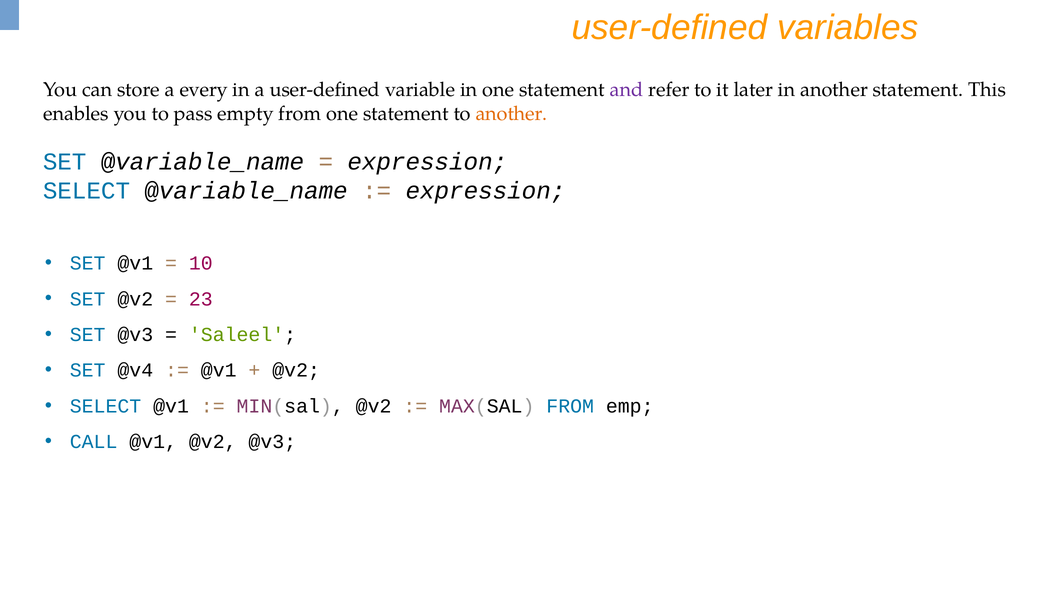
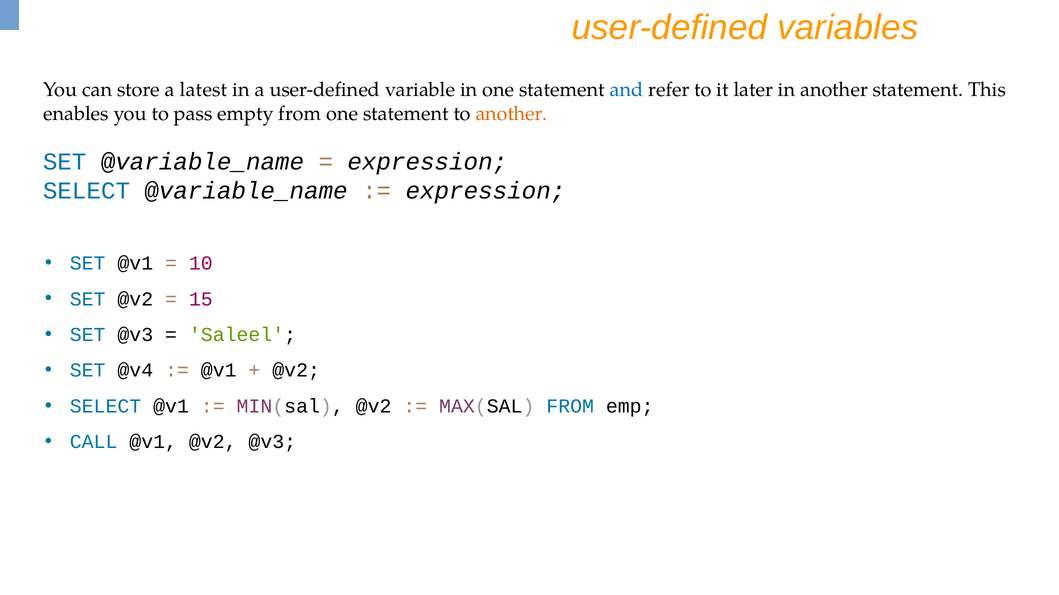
every: every -> latest (204, 90)
and colour: purple -> blue (627, 90)
23: 23 -> 15 (201, 299)
